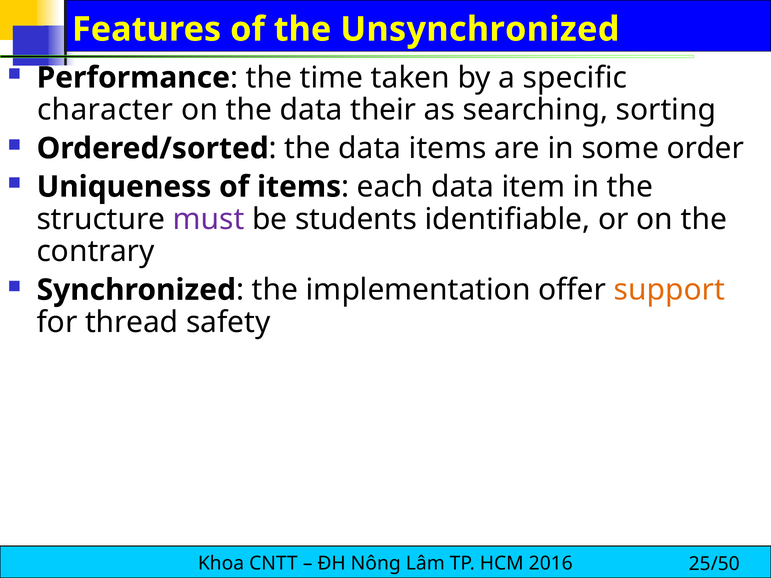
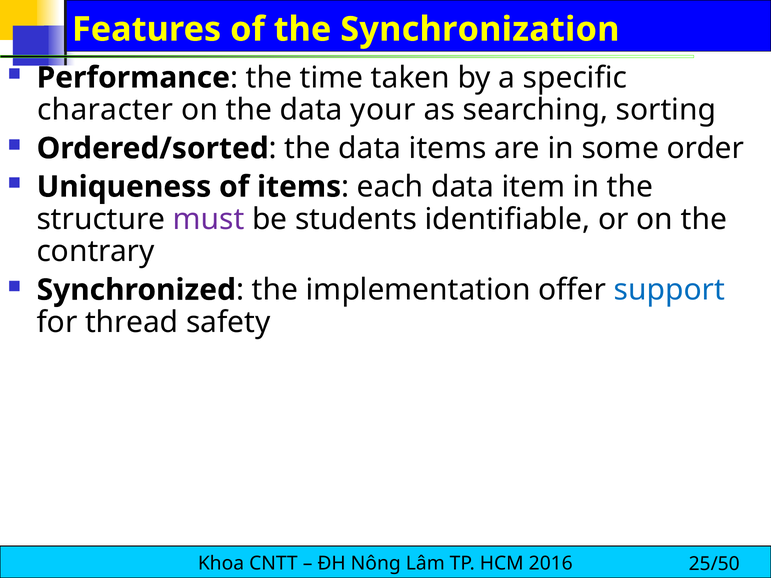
Unsynchronized: Unsynchronized -> Synchronization (480, 29)
their: their -> your (383, 110)
support colour: orange -> blue (669, 290)
